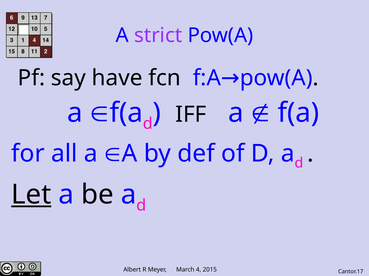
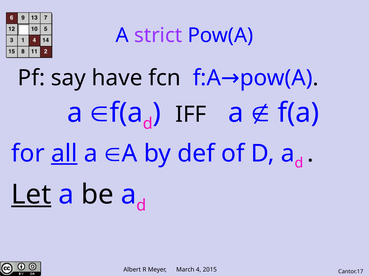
all underline: none -> present (64, 154)
